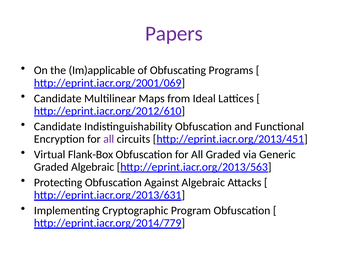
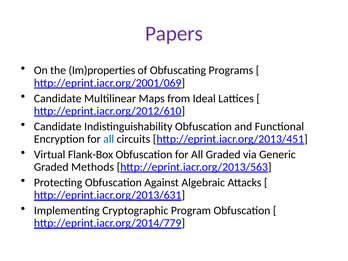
Im)applicable: Im)applicable -> Im)properties (102, 70)
all colour: purple -> blue (109, 139)
Graded Algebraic: Algebraic -> Methods (93, 167)
